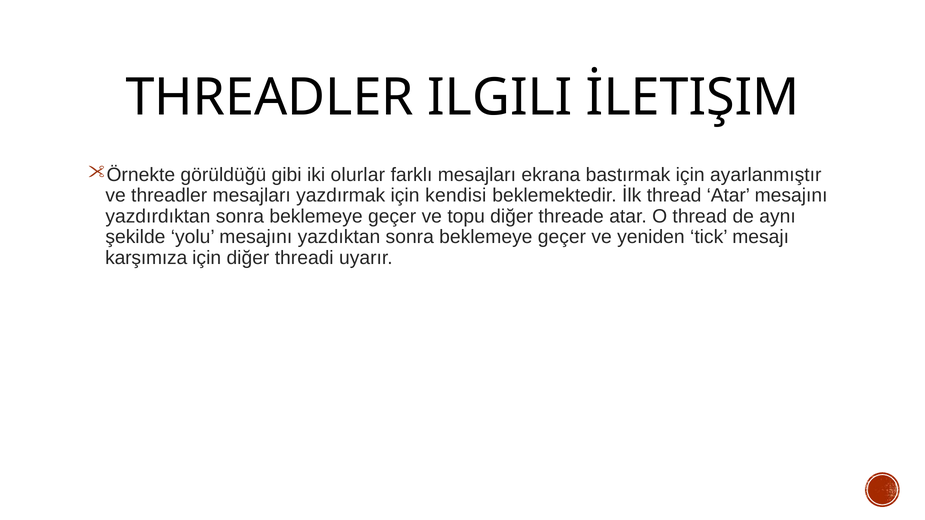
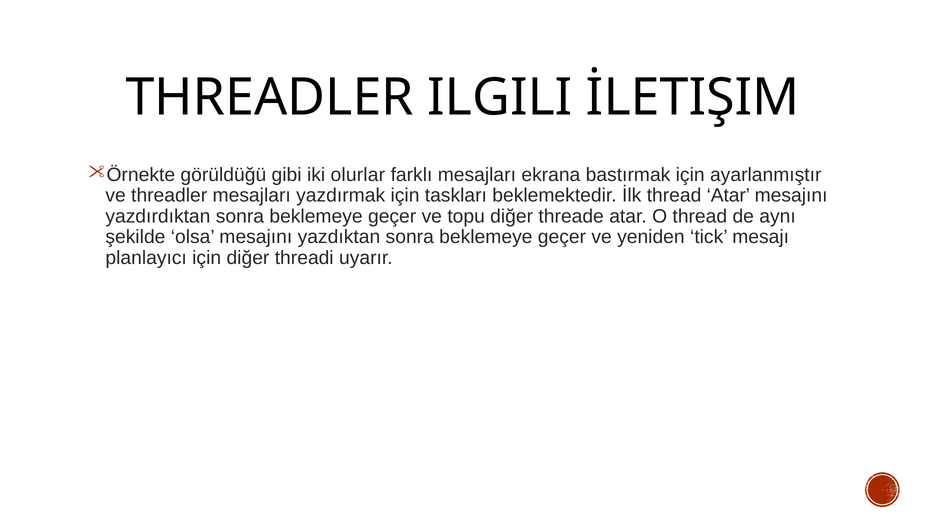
kendisi: kendisi -> taskları (456, 196)
yolu: yolu -> olsa (193, 237)
karşımıza: karşımıza -> planlayıcı (146, 258)
